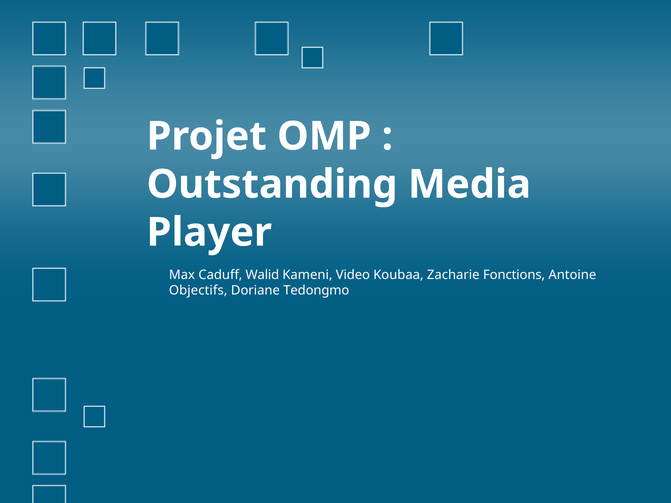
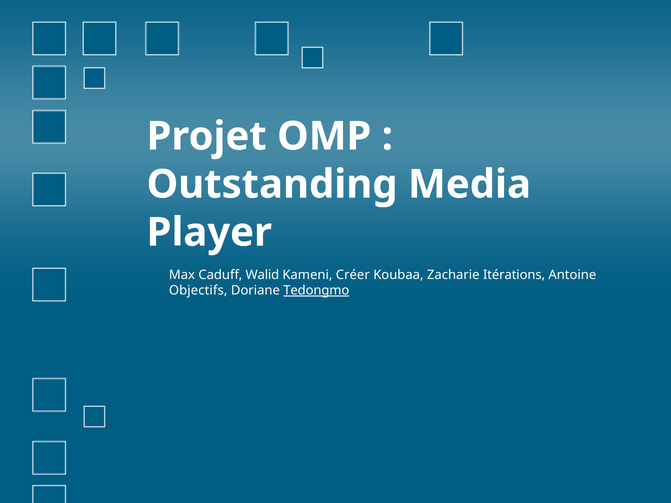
Video: Video -> Créer (353, 275)
Fonctions: Fonctions -> Itérations (514, 275)
Tedongmo underline: none -> present (316, 291)
